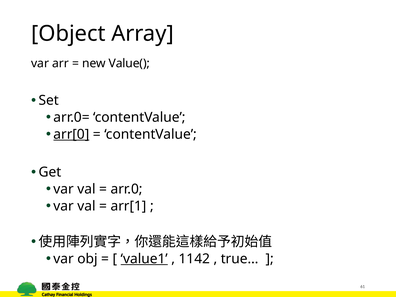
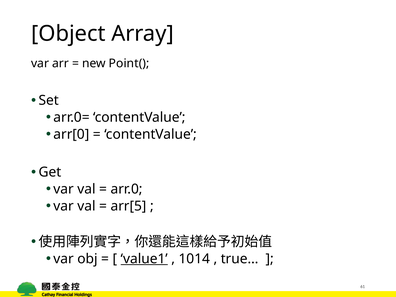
Value(: Value( -> Point( (129, 63)
arr[0 underline: present -> none (71, 134)
arr[1: arr[1 -> arr[5 (129, 206)
1142: 1142 -> 1014 (194, 259)
